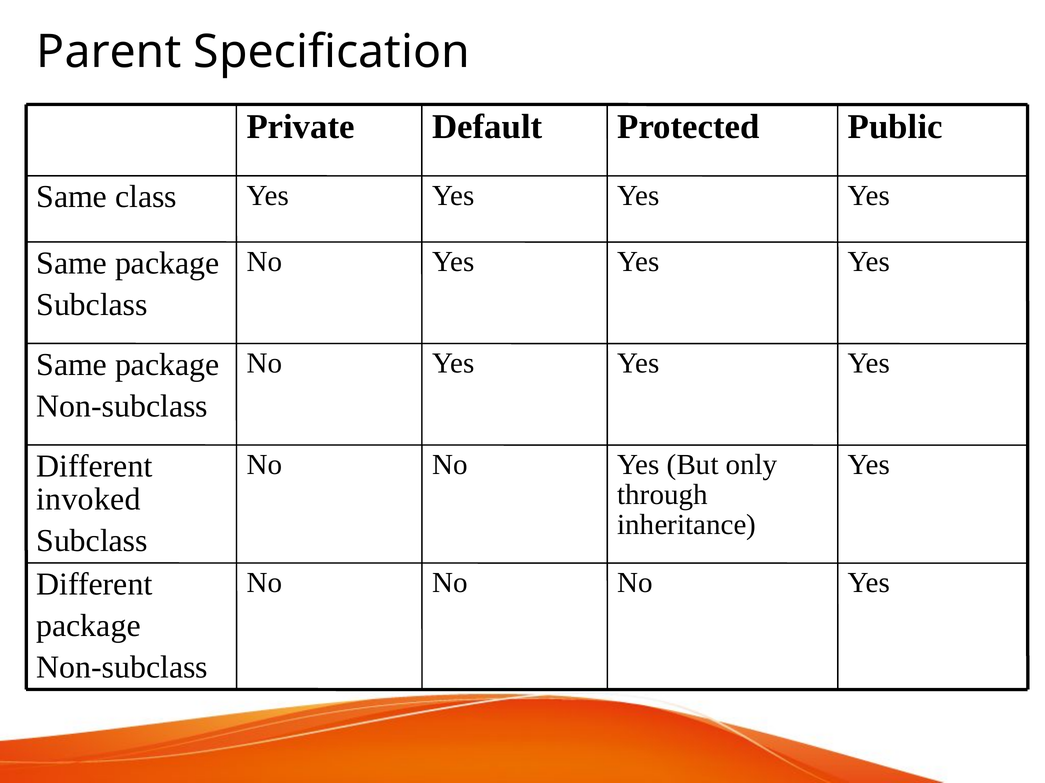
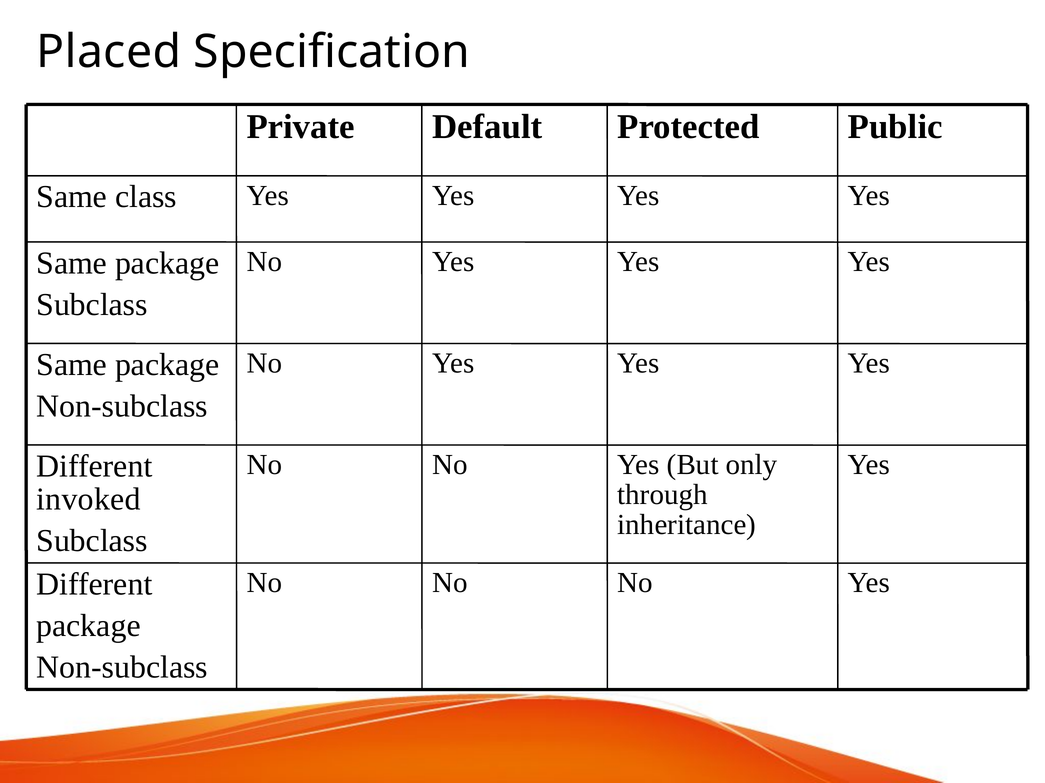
Parent: Parent -> Placed (109, 52)
